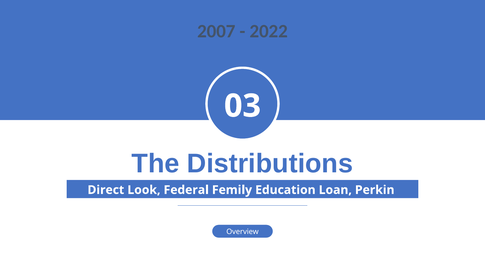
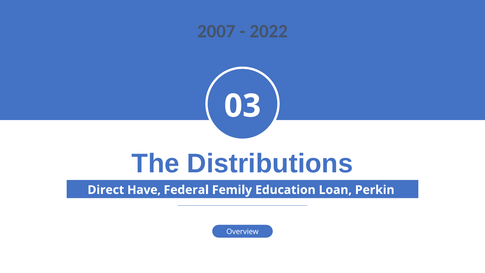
Look: Look -> Have (144, 190)
